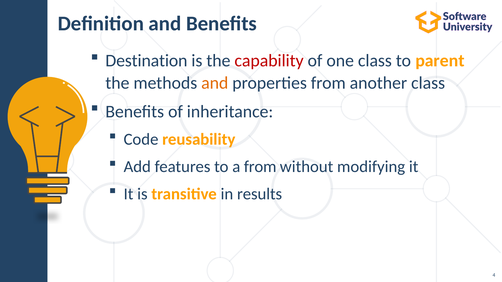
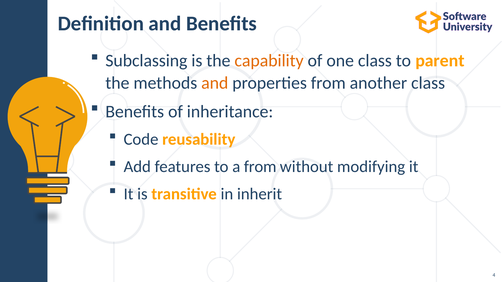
Destination: Destination -> Subclassing (146, 61)
capability colour: red -> orange (269, 61)
results: results -> inherit (260, 194)
